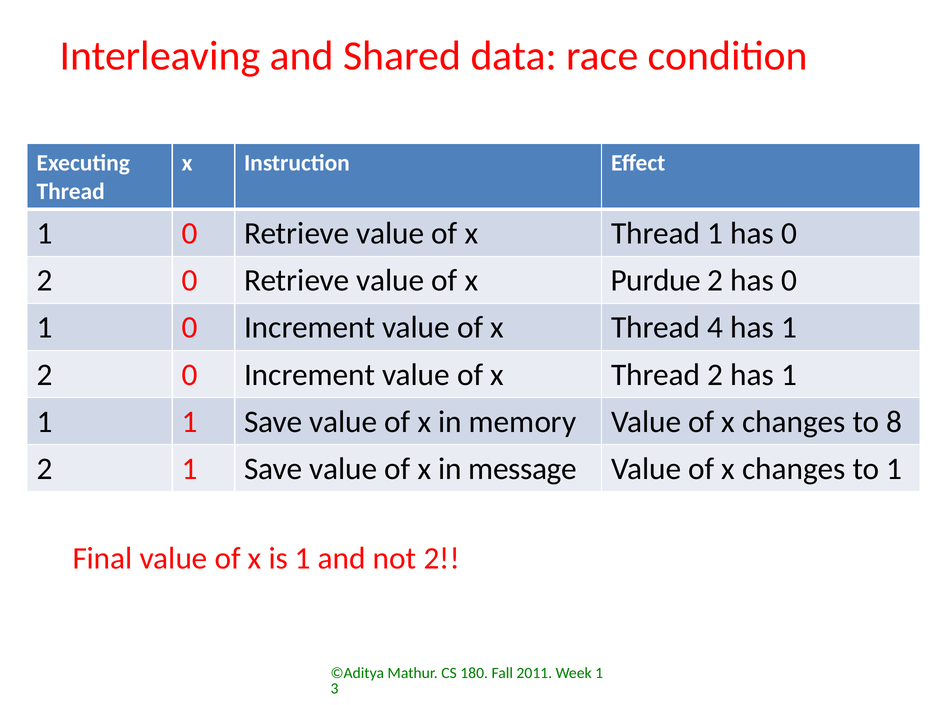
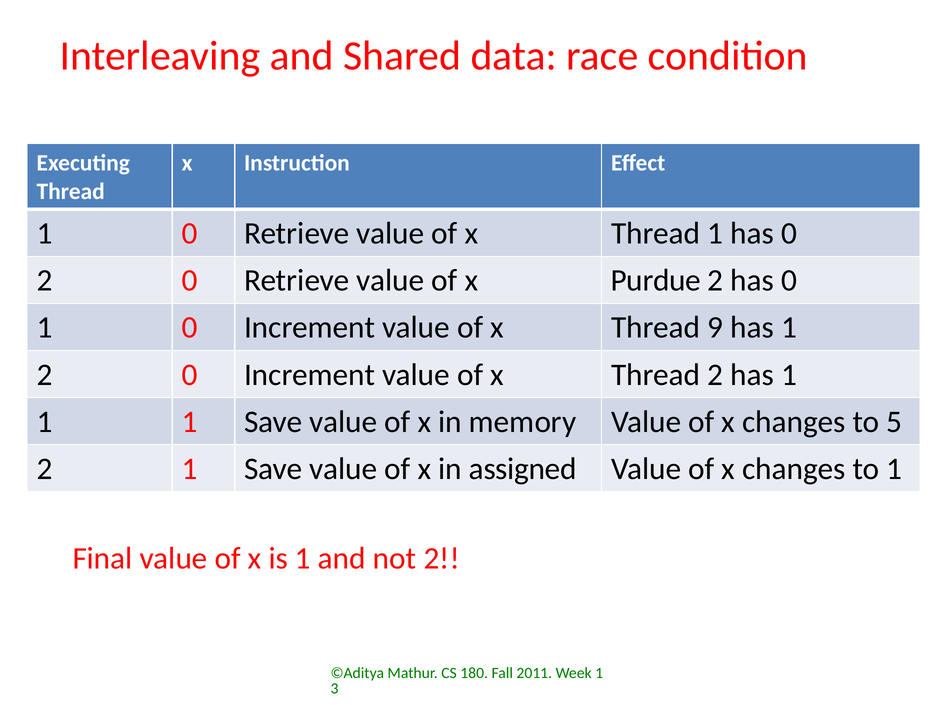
4: 4 -> 9 (715, 328)
8: 8 -> 5 (894, 422)
message: message -> assigned (523, 469)
